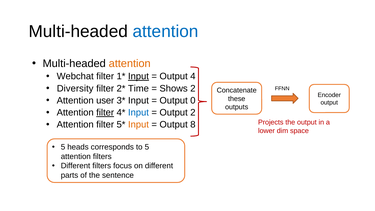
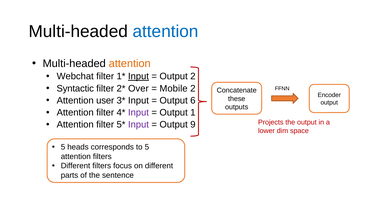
Output 4: 4 -> 2 (193, 76)
Diversity: Diversity -> Syntactic (75, 88)
Time: Time -> Over (138, 88)
Shows: Shows -> Mobile (174, 88)
0: 0 -> 6 (193, 100)
filter underline: present -> none (105, 113)
Input colour: blue -> purple (138, 113)
Output 2: 2 -> 1 (193, 113)
Input colour: orange -> purple (138, 125)
8: 8 -> 9 (193, 125)
